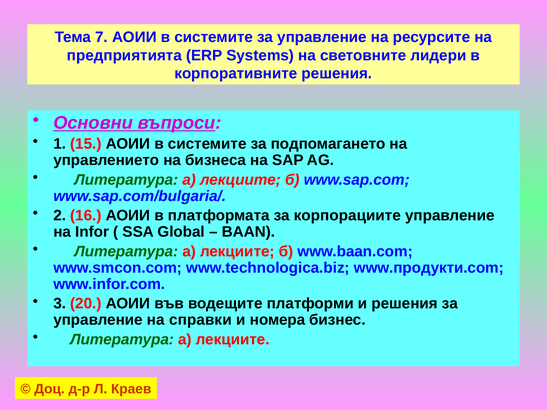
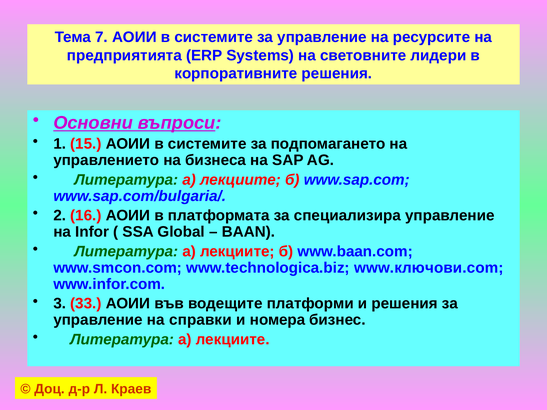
корпорациите: корпорациите -> специализира (347, 216)
www.продукти.com: www.продукти.com -> www.ключови.com (429, 268)
20: 20 -> 33 (86, 304)
